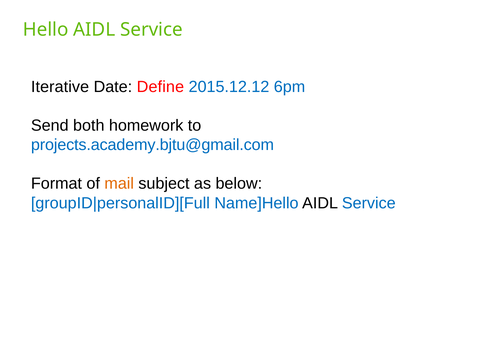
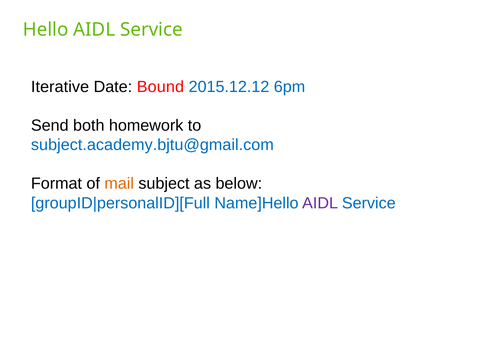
Define: Define -> Bound (160, 87)
projects.academy.bjtu@gmail.com: projects.academy.bjtu@gmail.com -> subject.academy.bjtu@gmail.com (152, 145)
AIDL colour: black -> purple (320, 203)
